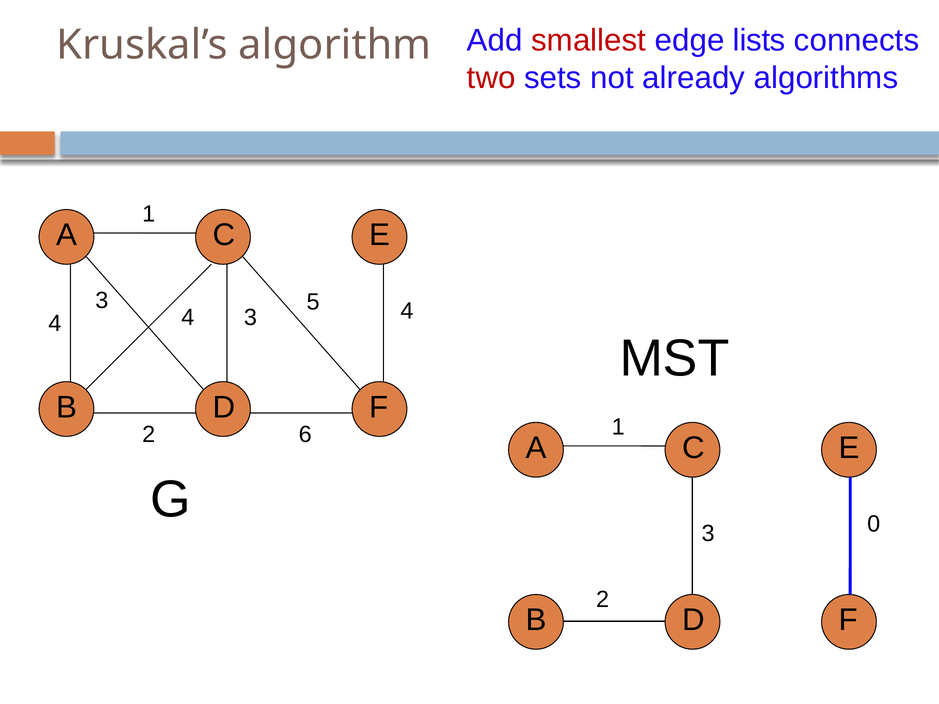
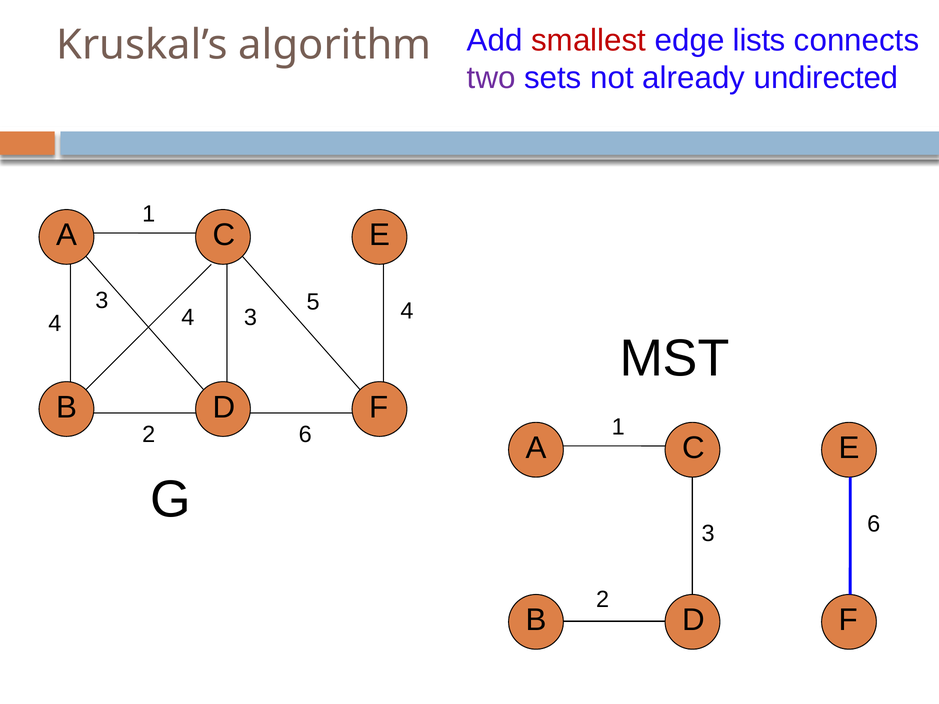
two colour: red -> purple (491, 78)
algorithms: algorithms -> undirected (826, 78)
3 0: 0 -> 6 (874, 524)
